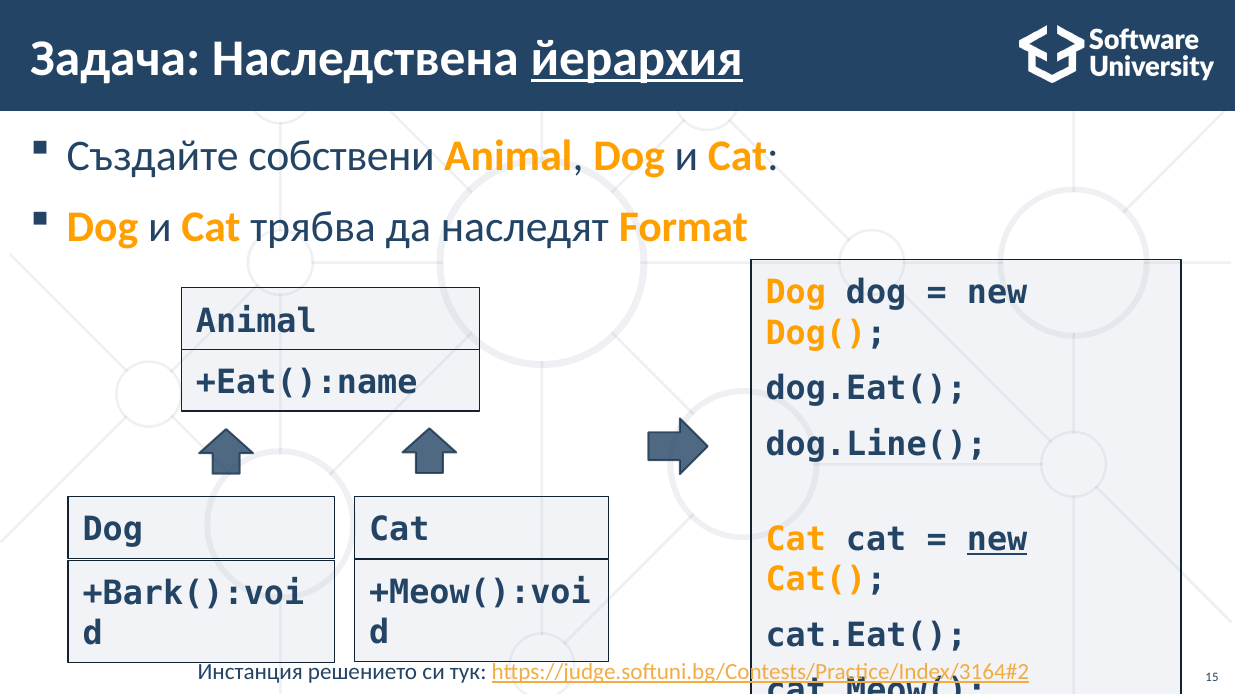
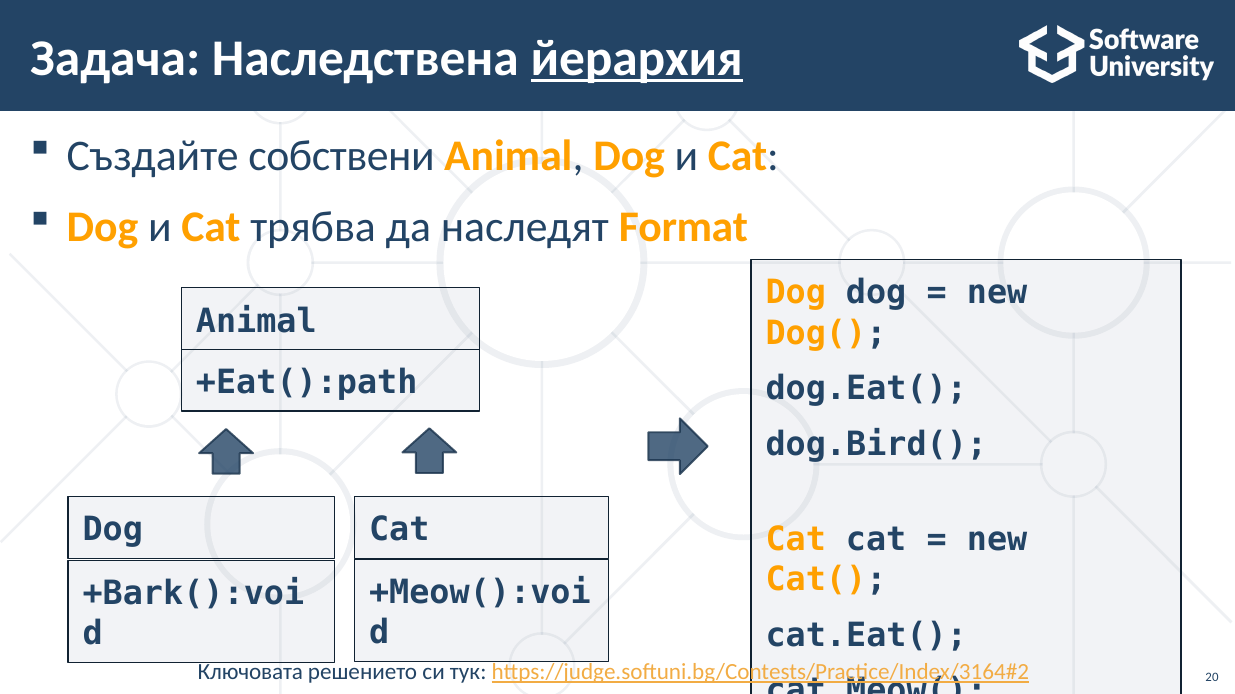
+Eat():name: +Eat():name -> +Eat():path (307, 383)
dog.Line(: dog.Line( -> dog.Bird( (876, 445)
new underline: present -> none (997, 540)
Инстанция: Инстанция -> Ключовата (250, 673)
15: 15 -> 20 (1212, 678)
